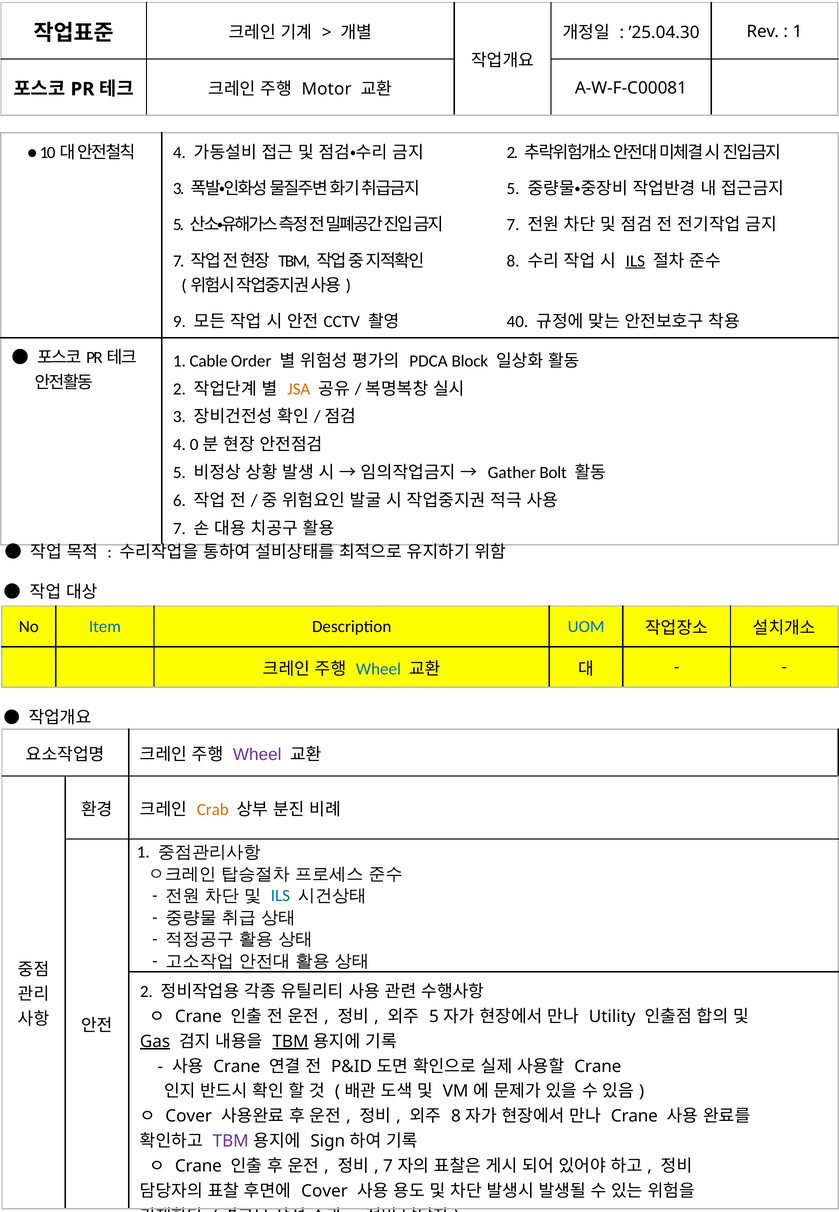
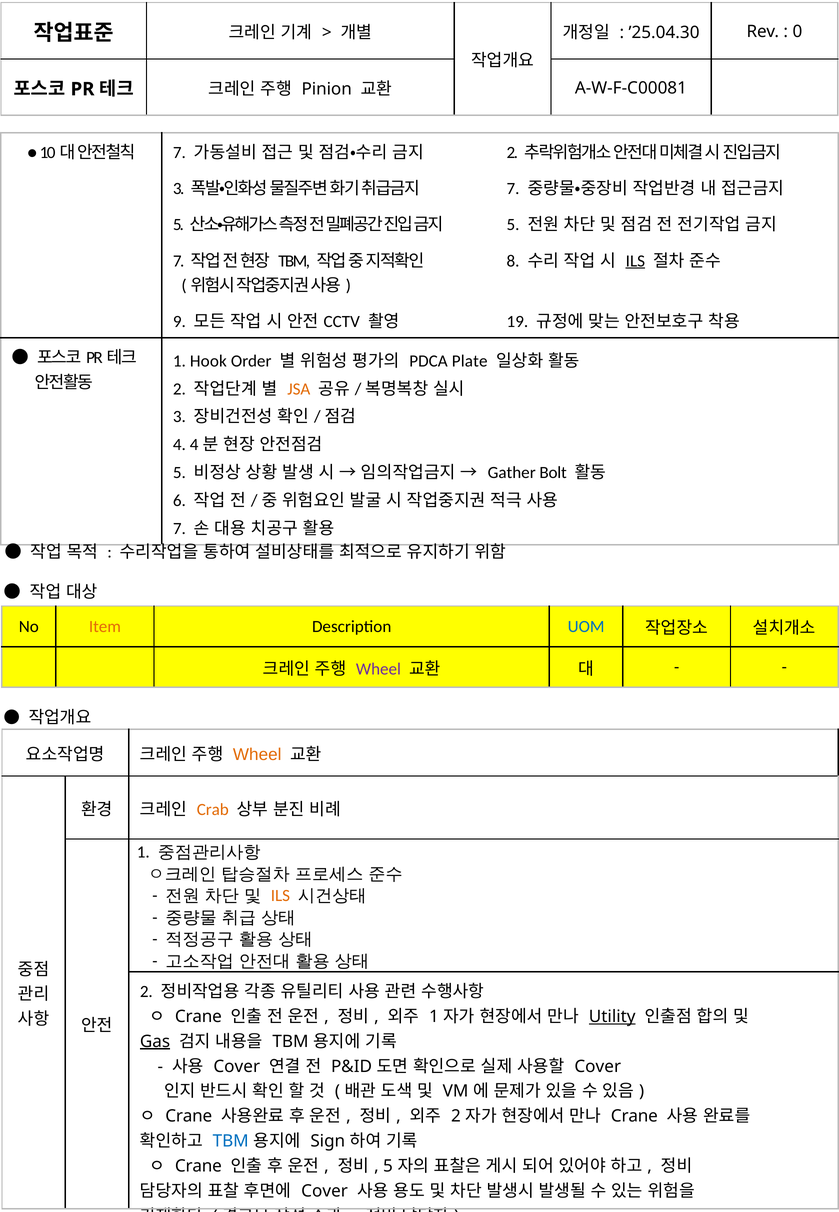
1: 1 -> 0 (797, 32)
Motor: Motor -> Pinion (327, 89)
4: 4 -> 7 (179, 153)
5: 5 -> 7 (513, 189)
7: 7 -> 5 (513, 225)
40: 40 -> 19 (517, 322)
Cable: Cable -> Hook (208, 361)
Block: Block -> Plate (470, 361)
4 0: 0 -> 4 (194, 445)
Item colour: blue -> orange (105, 626)
Wheel colour: blue -> purple (378, 669)
Wheel colour: purple -> orange (257, 755)
ILS colour: blue -> orange (280, 896)
5: 5 -> 1 (434, 1016)
Utility underline: none -> present (612, 1016)
TBM underline: present -> none (291, 1041)
Crane: Crane -> Cover (237, 1066)
Crane: Crane -> Cover (598, 1066)
Cover: Cover -> Crane (189, 1116)
8: 8 -> 2 (456, 1116)
TBM colour: purple -> blue (231, 1141)
7: 7 -> 5 (388, 1166)
